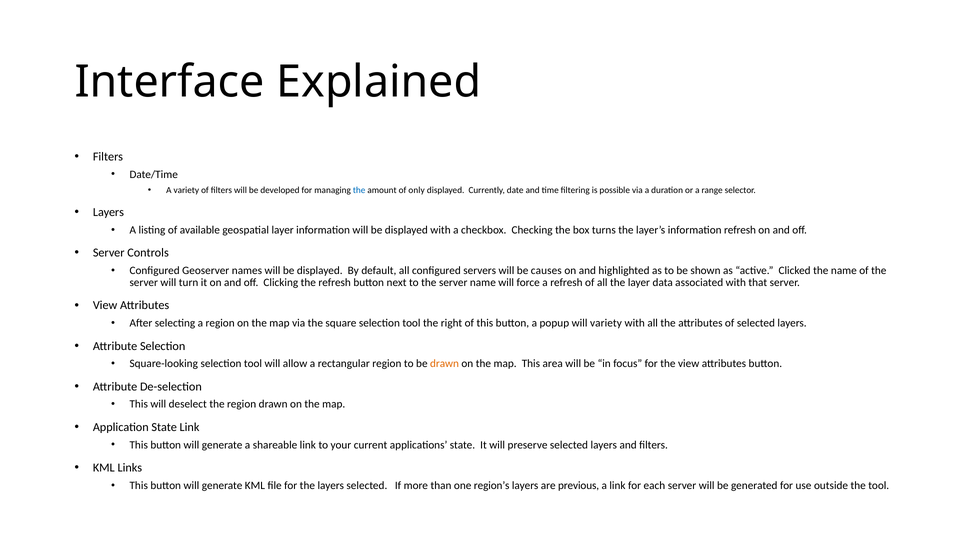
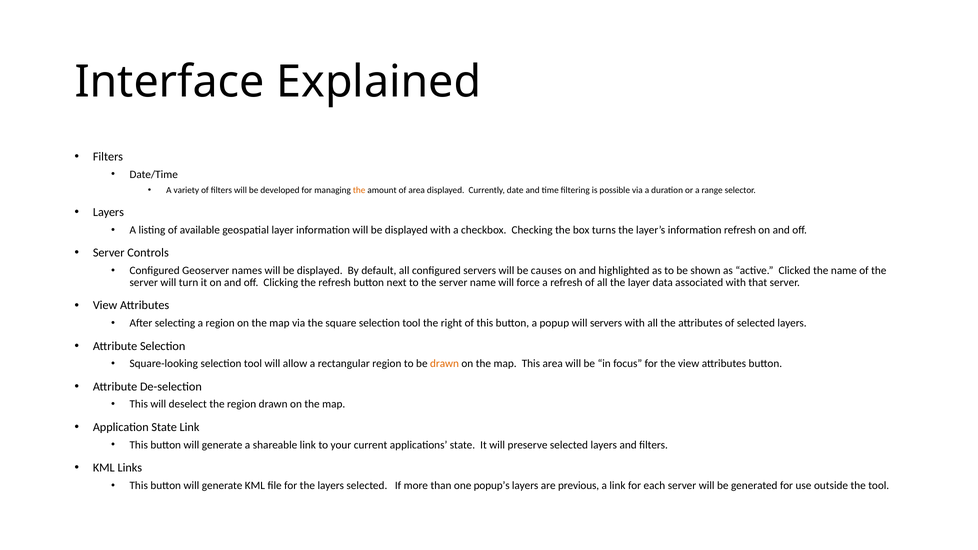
the colour: blue -> orange (359, 190)
of only: only -> area (417, 190)
will variety: variety -> servers (606, 323)
region’s: region’s -> popup’s (492, 486)
